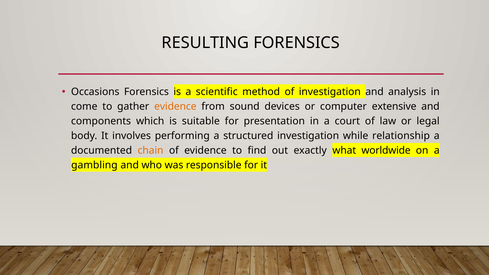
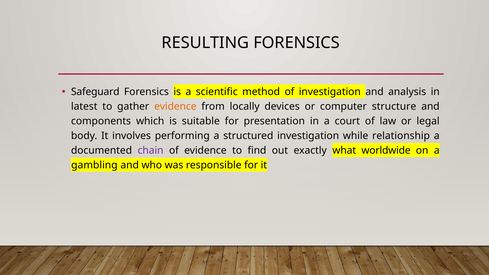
Occasions: Occasions -> Safeguard (95, 92)
come: come -> latest (84, 107)
sound: sound -> locally (245, 107)
extensive: extensive -> structure (394, 107)
chain colour: orange -> purple (151, 151)
